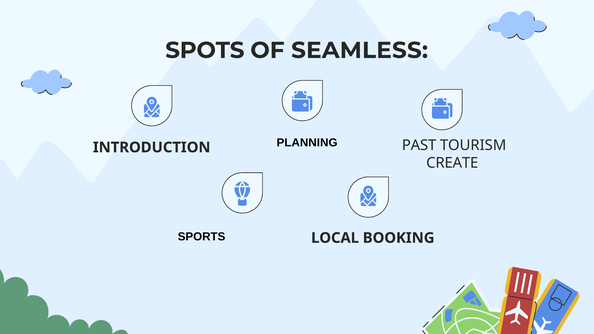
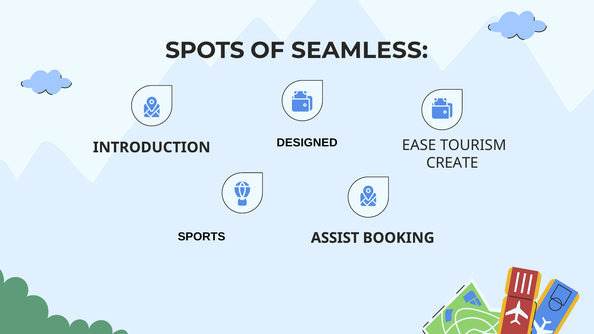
PLANNING: PLANNING -> DESIGNED (307, 143)
PAST: PAST -> EASE (419, 145)
LOCAL: LOCAL -> ASSIST (335, 238)
